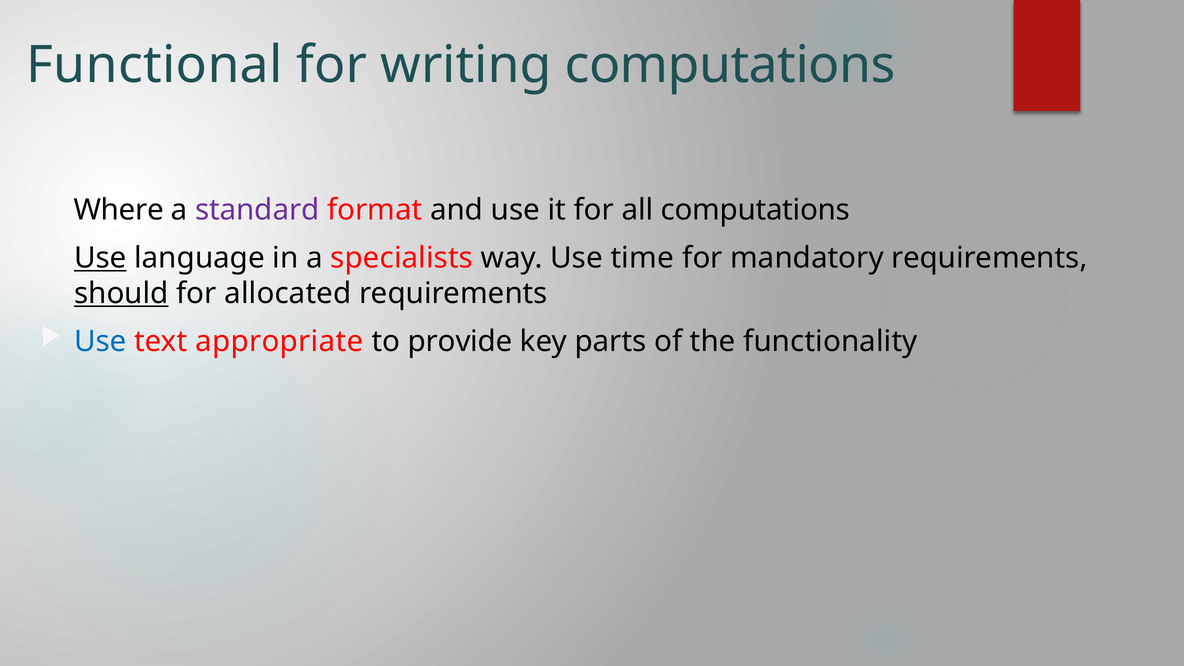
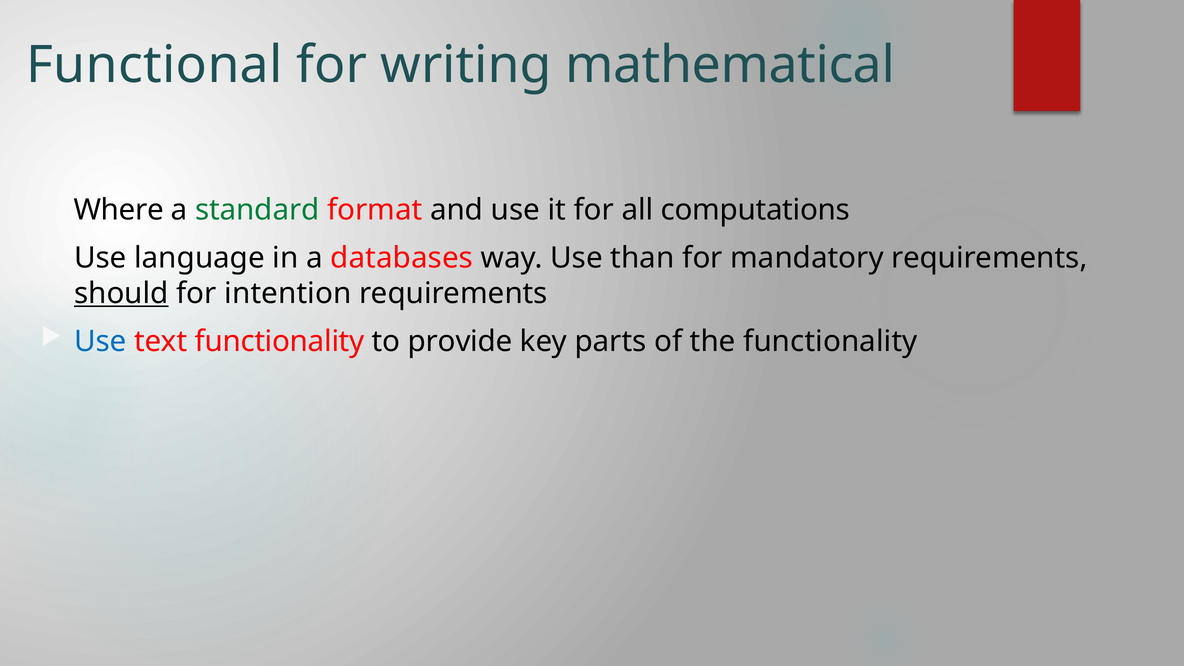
writing computations: computations -> mathematical (730, 65)
standard colour: purple -> green (257, 210)
Use underline: present -> none (100, 258)
specialists: specialists -> databases (402, 258)
time: time -> than (642, 258)
allocated: allocated -> intention (288, 293)
text appropriate: appropriate -> functionality (280, 341)
